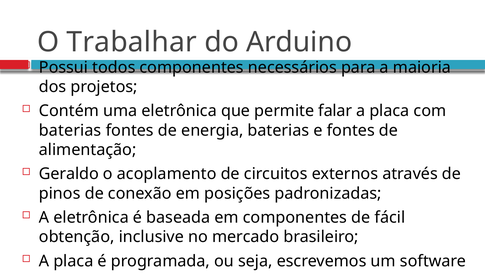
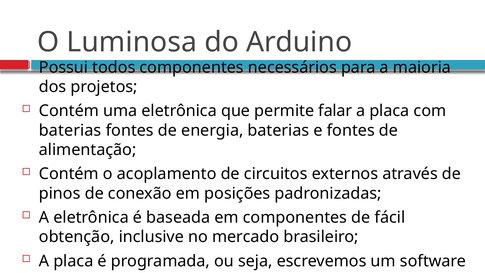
Trabalhar: Trabalhar -> Luminosa (132, 42)
Geraldo: Geraldo -> Contém (69, 174)
